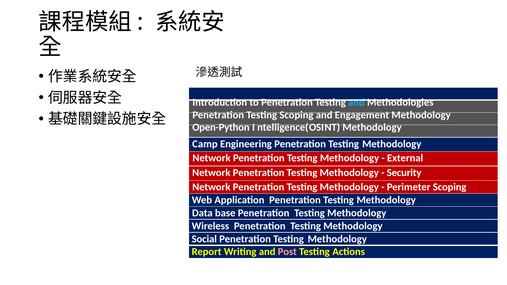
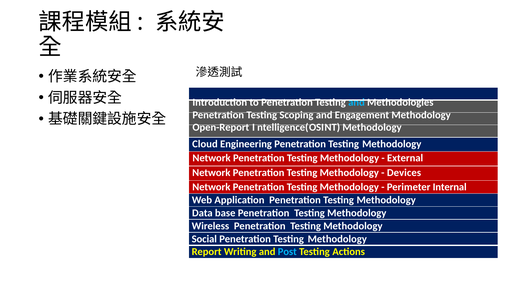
Open-Python: Open-Python -> Open-Report (221, 127)
Camp: Camp -> Cloud (205, 144)
Security: Security -> Devices (404, 173)
Perimeter Scoping: Scoping -> Internal (450, 187)
Post colour: pink -> light blue (287, 252)
